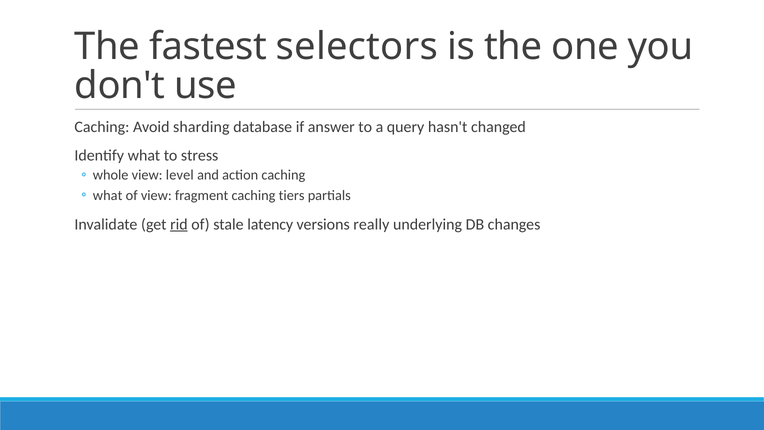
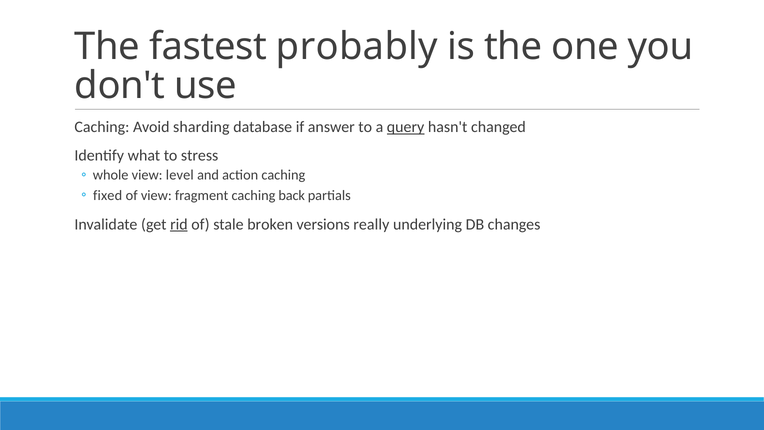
selectors: selectors -> probably (357, 47)
query underline: none -> present (406, 127)
what: what -> fixed (108, 195)
tiers: tiers -> back (292, 195)
latency: latency -> broken (270, 224)
